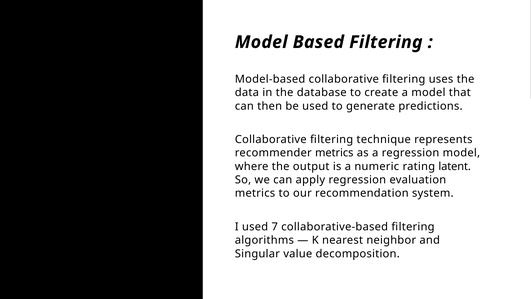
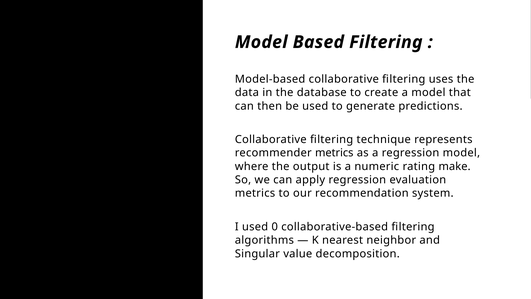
latent: latent -> make (455, 166)
7: 7 -> 0 (275, 227)
